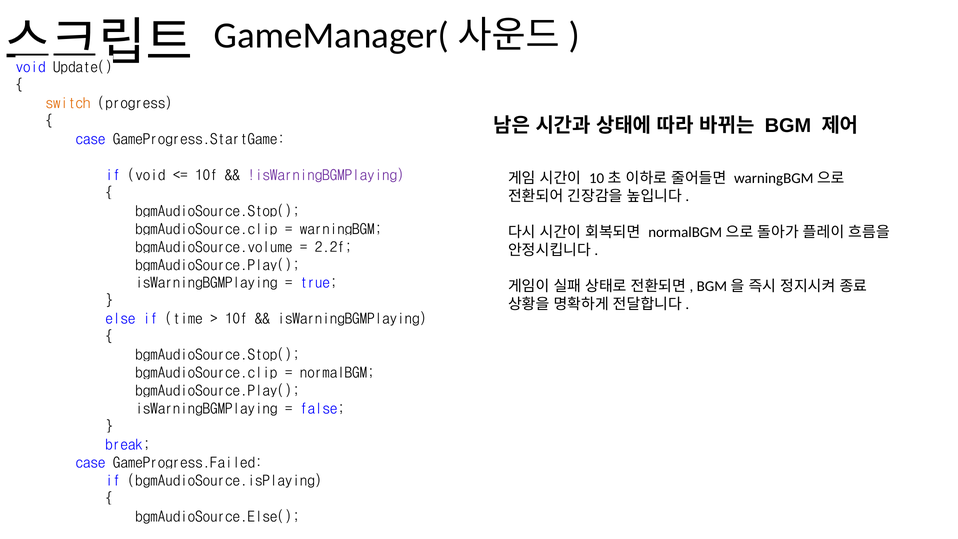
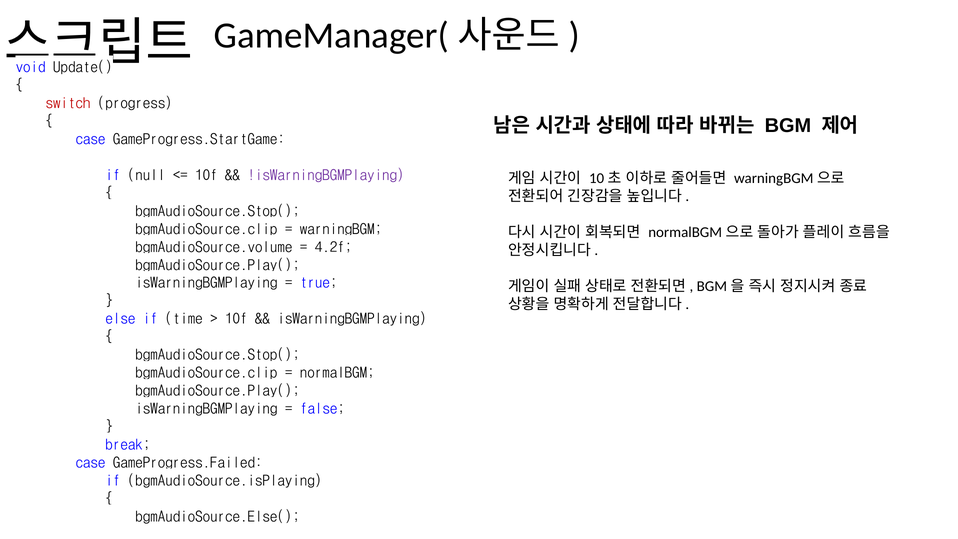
switch colour: orange -> red (68, 103)
void: void -> null (147, 175)
2.2f: 2.2f -> 4.2f (334, 247)
